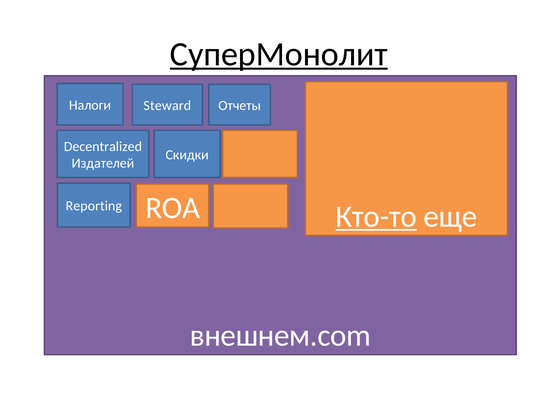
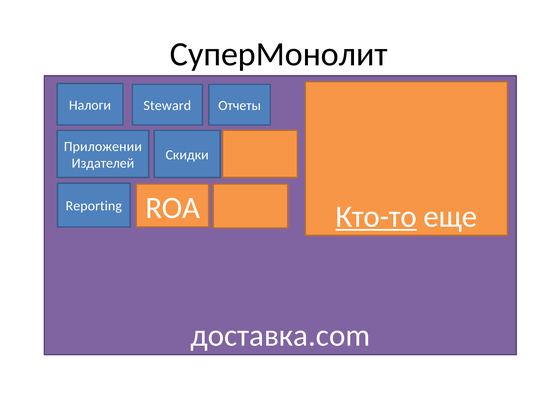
СуперМонолит underline: present -> none (279, 54)
Decentralized: Decentralized -> Приложении (103, 146)
внешнем.com: внешнем.com -> доставка.com (280, 335)
